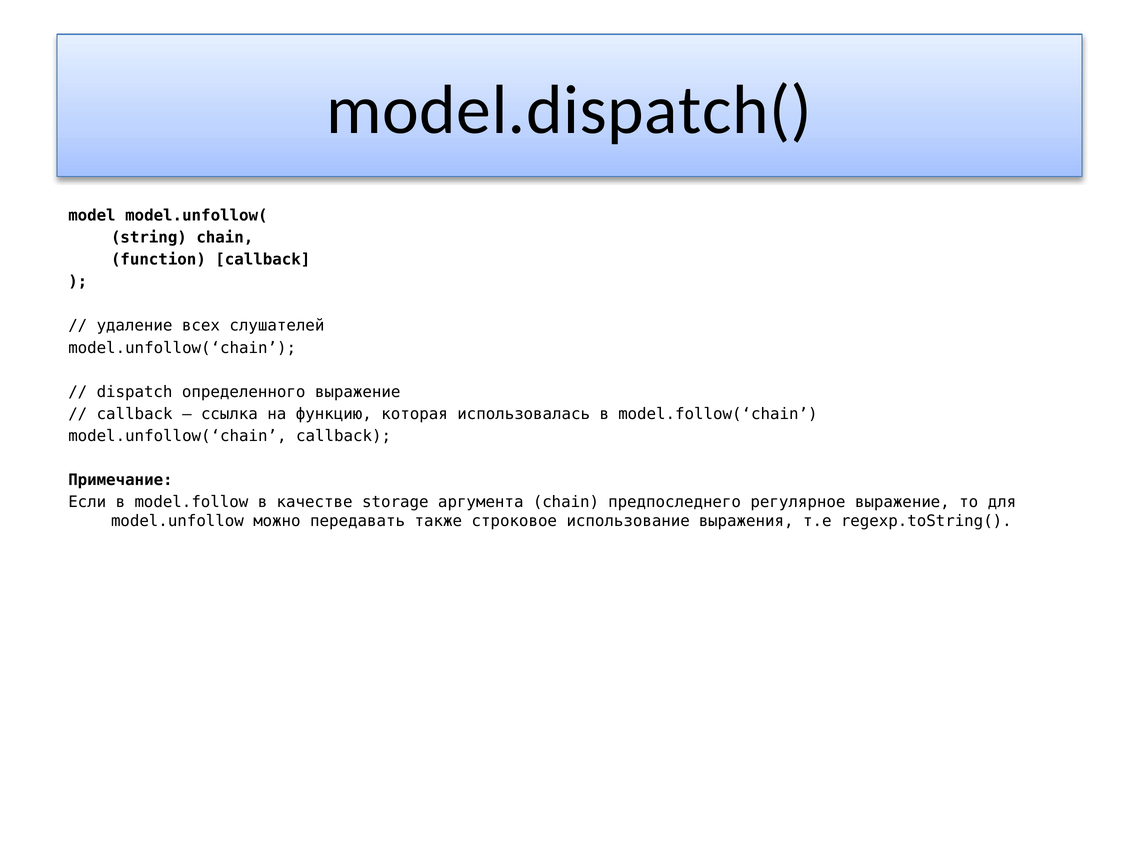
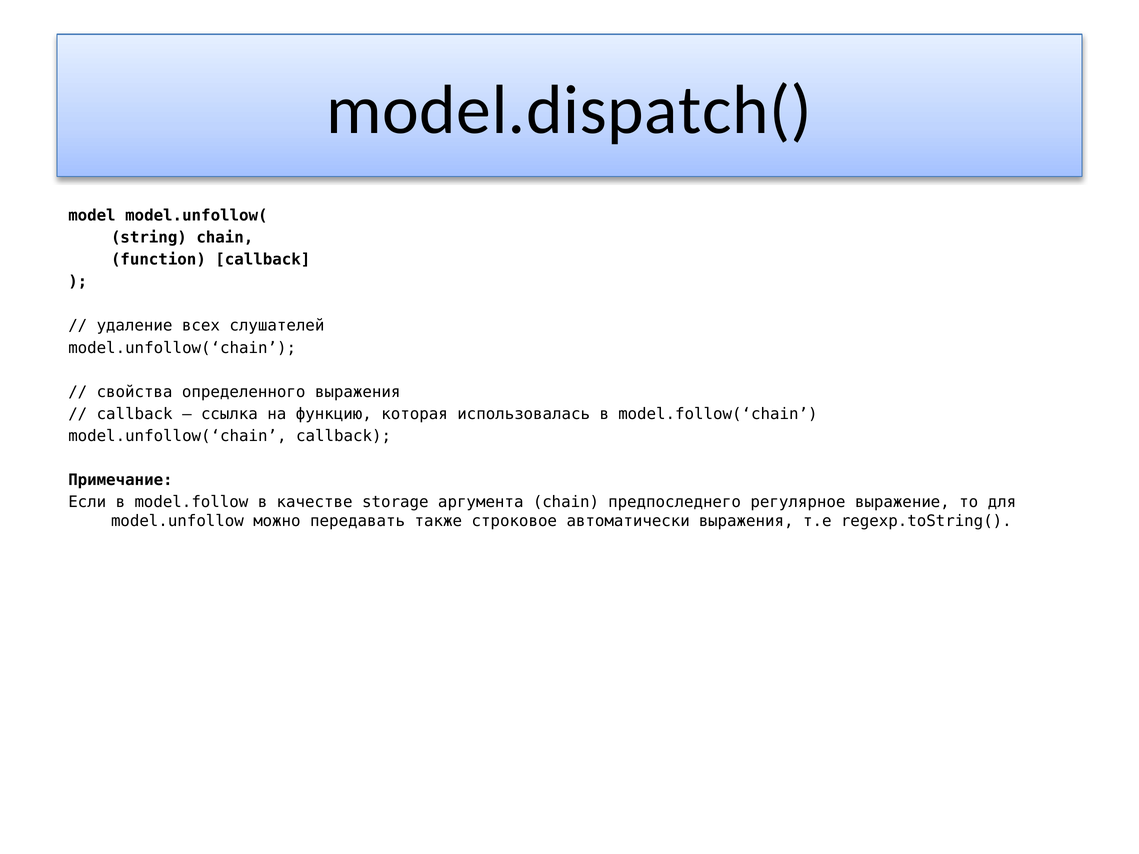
dispatch: dispatch -> свойства (135, 392)
определенного выражение: выражение -> выражения (358, 392)
использование: использование -> автоматически (628, 521)
